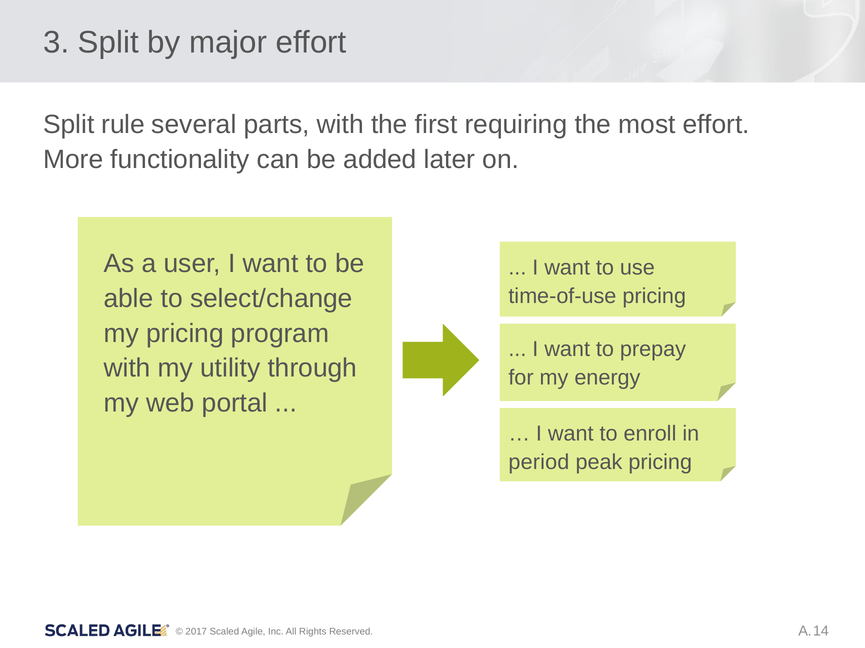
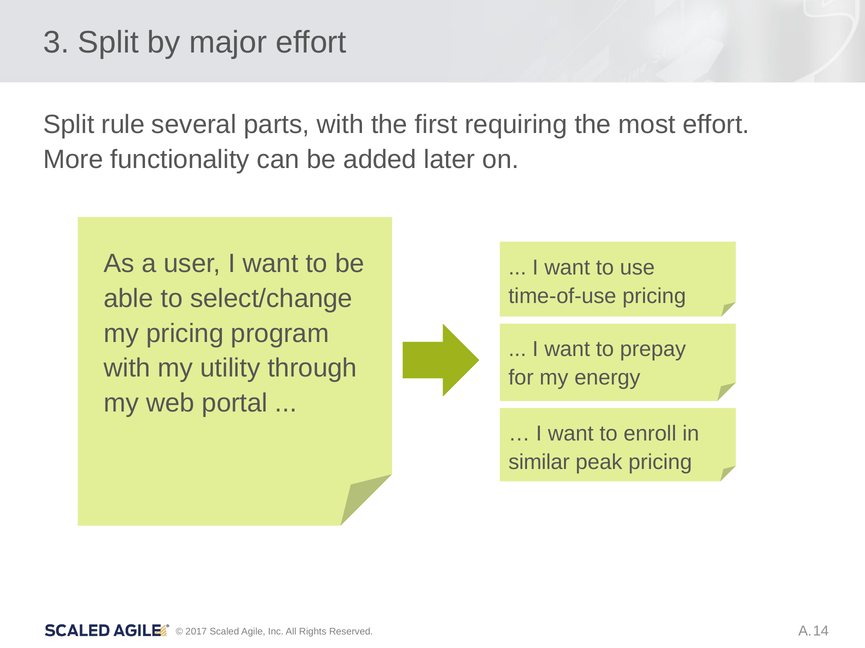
period: period -> similar (539, 463)
